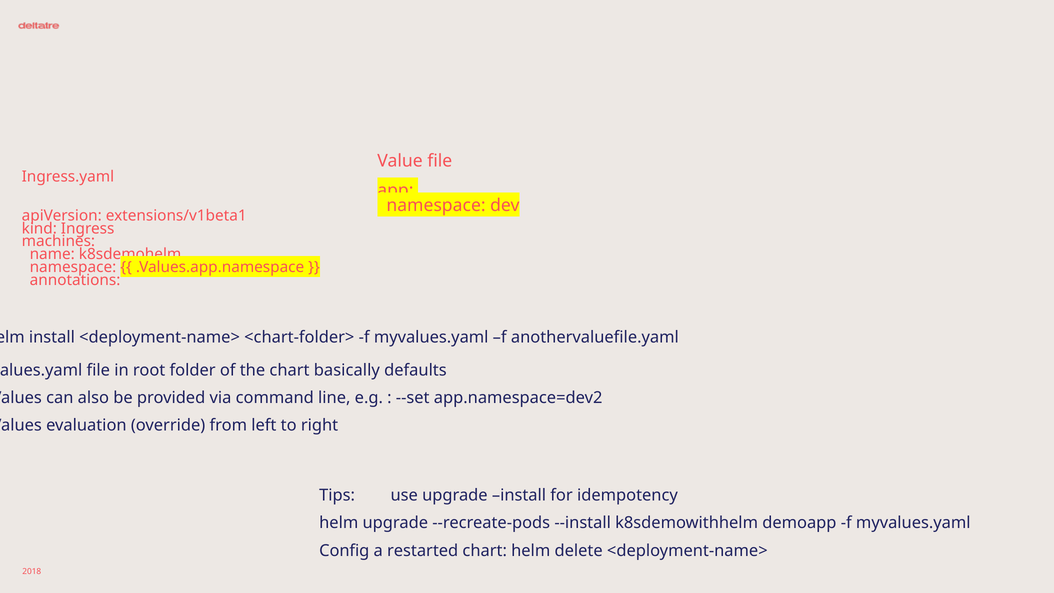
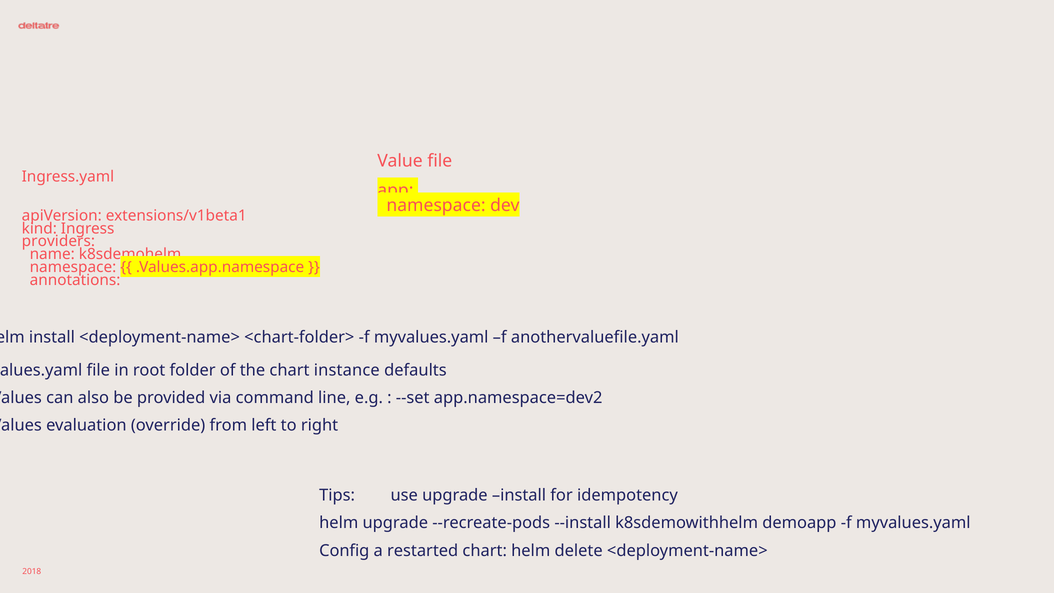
machines: machines -> providers (58, 241)
basically: basically -> instance (347, 370)
